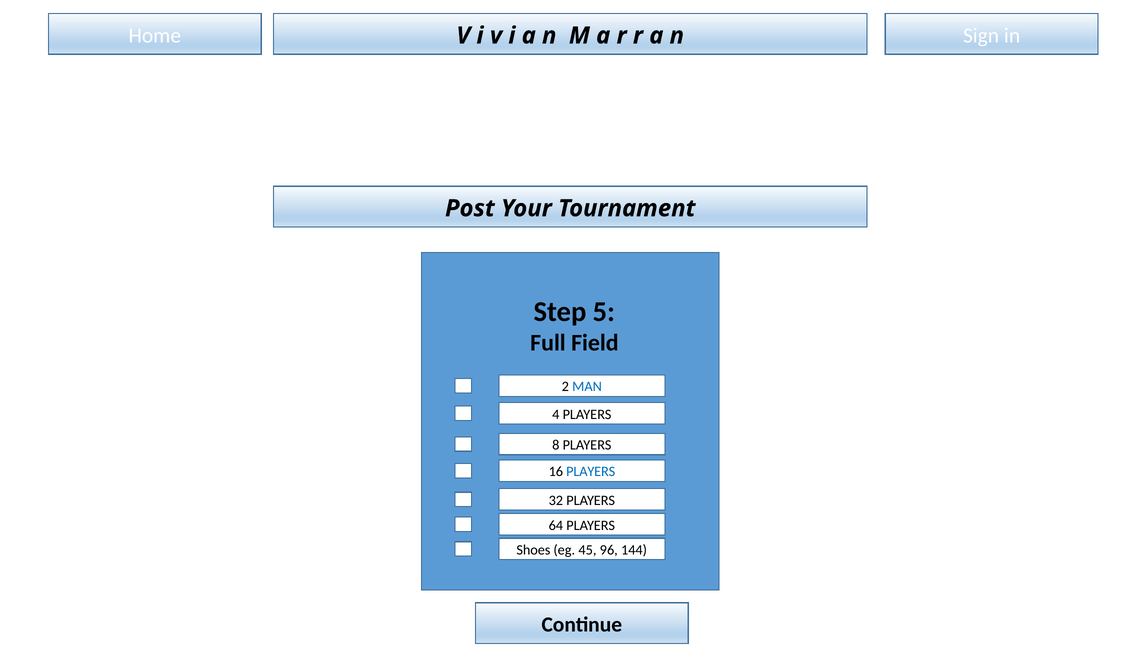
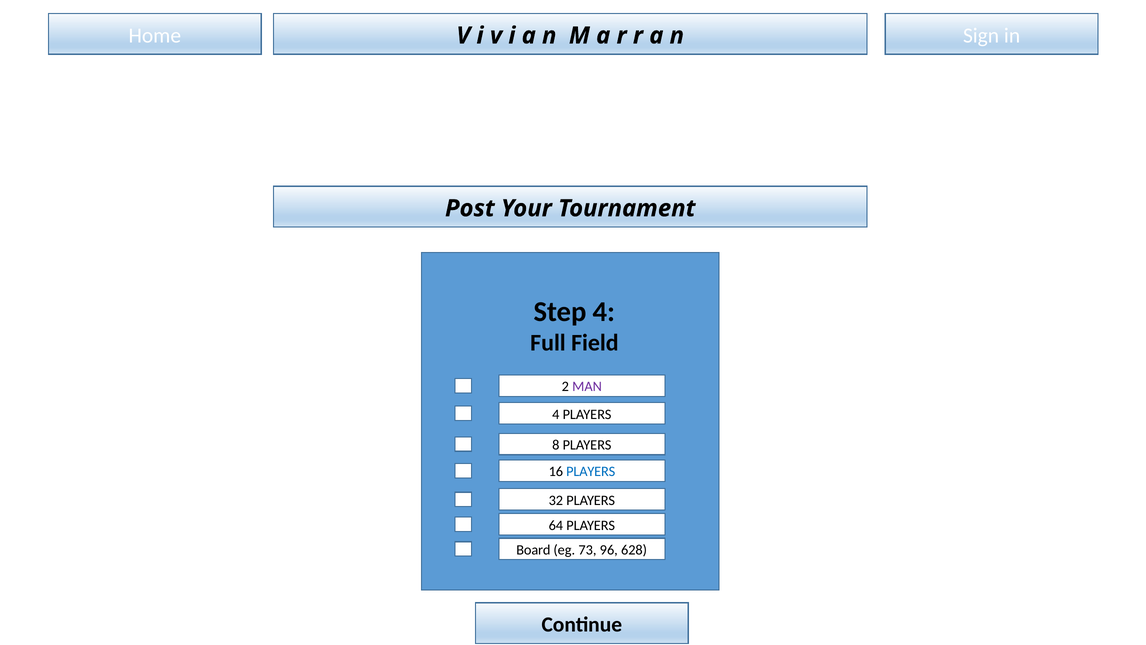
Step 5: 5 -> 4 (604, 311)
MAN colour: blue -> purple (587, 387)
Shoes: Shoes -> Board (533, 550)
45: 45 -> 73 (587, 550)
144: 144 -> 628 (634, 550)
